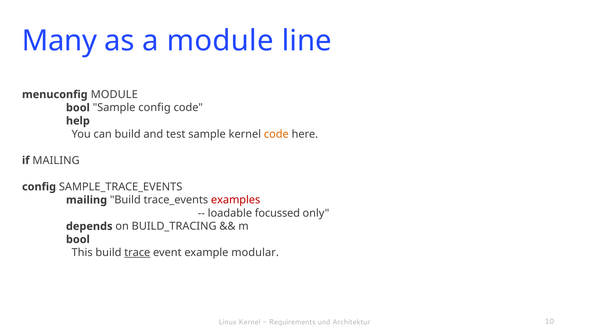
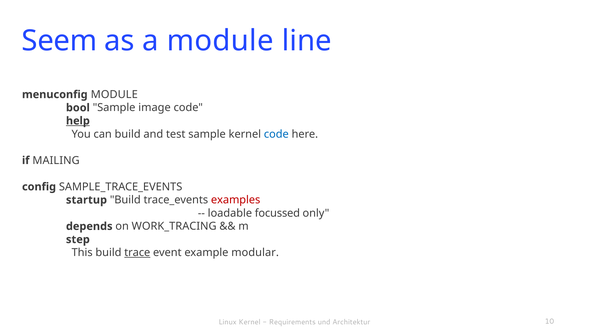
Many: Many -> Seem (59, 41)
Sample config: config -> image (155, 108)
help underline: none -> present (78, 121)
code colour: orange -> blue (276, 134)
mailing: mailing -> startup (86, 200)
BUILD_TRACING: BUILD_TRACING -> WORK_TRACING (174, 227)
bool: bool -> step (78, 240)
